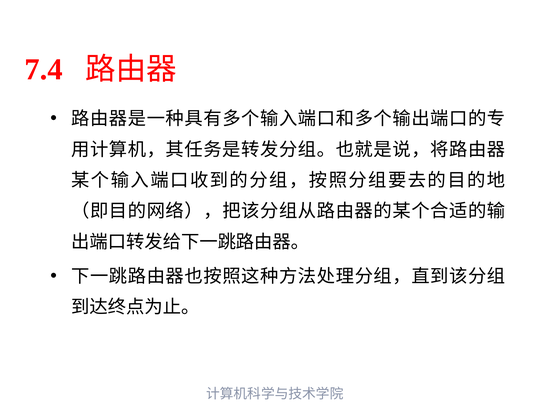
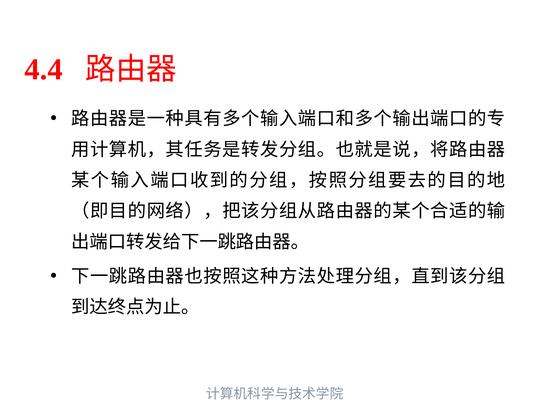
7.4: 7.4 -> 4.4 (44, 69)
